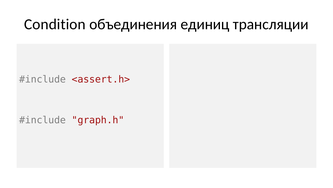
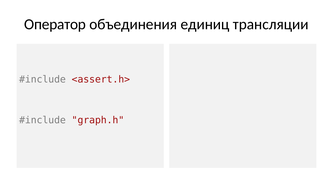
Condition: Condition -> Оператор (55, 24)
